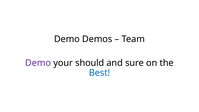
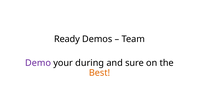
Demo: Demo -> Ready (67, 39)
should: should -> during (90, 63)
Best colour: blue -> orange (99, 73)
